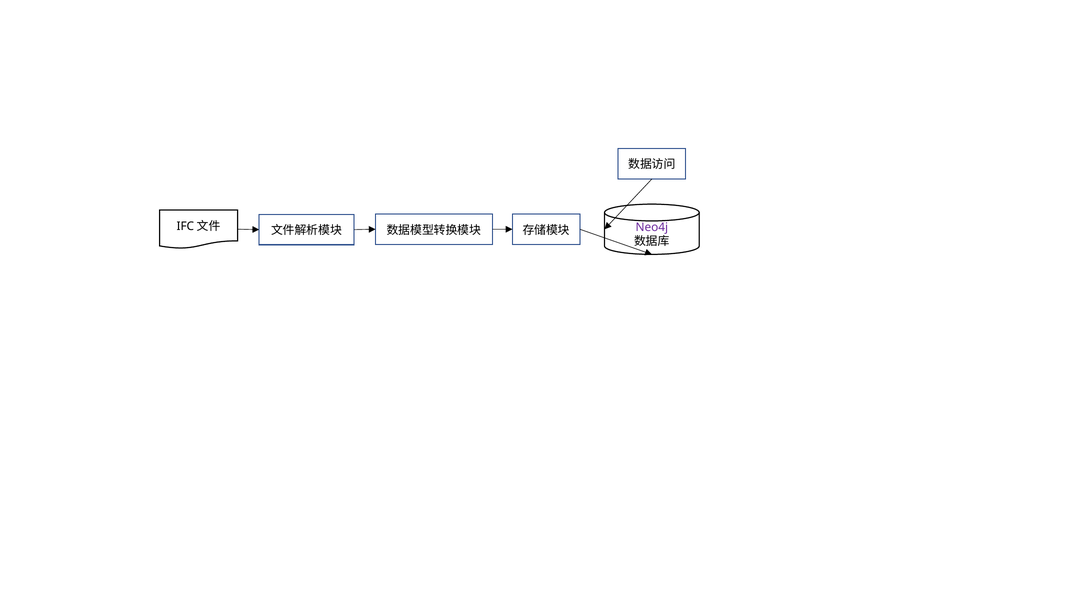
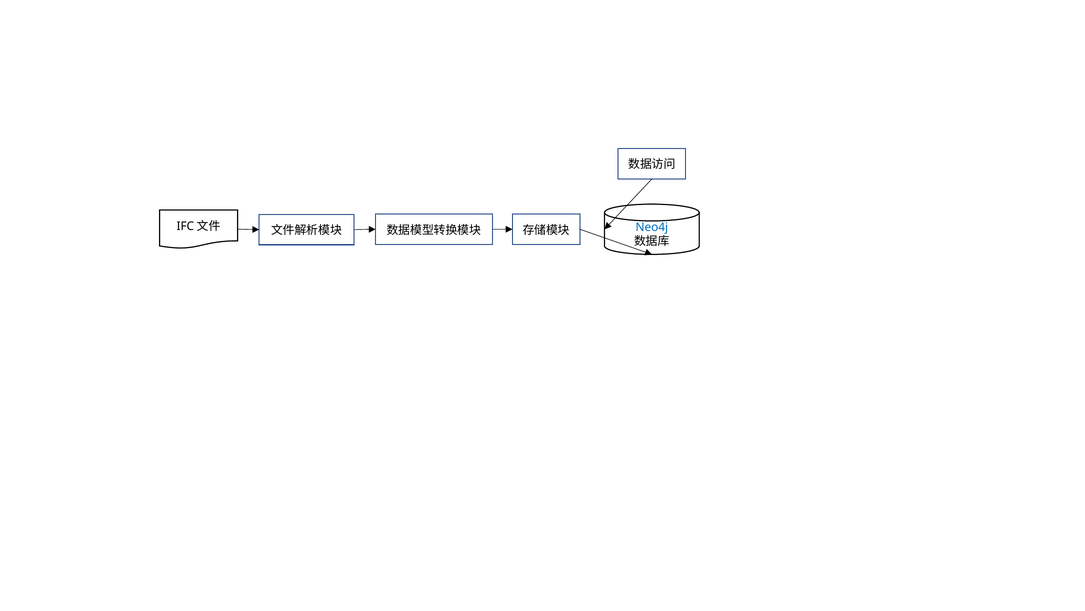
Neo4j colour: purple -> blue (652, 227)
